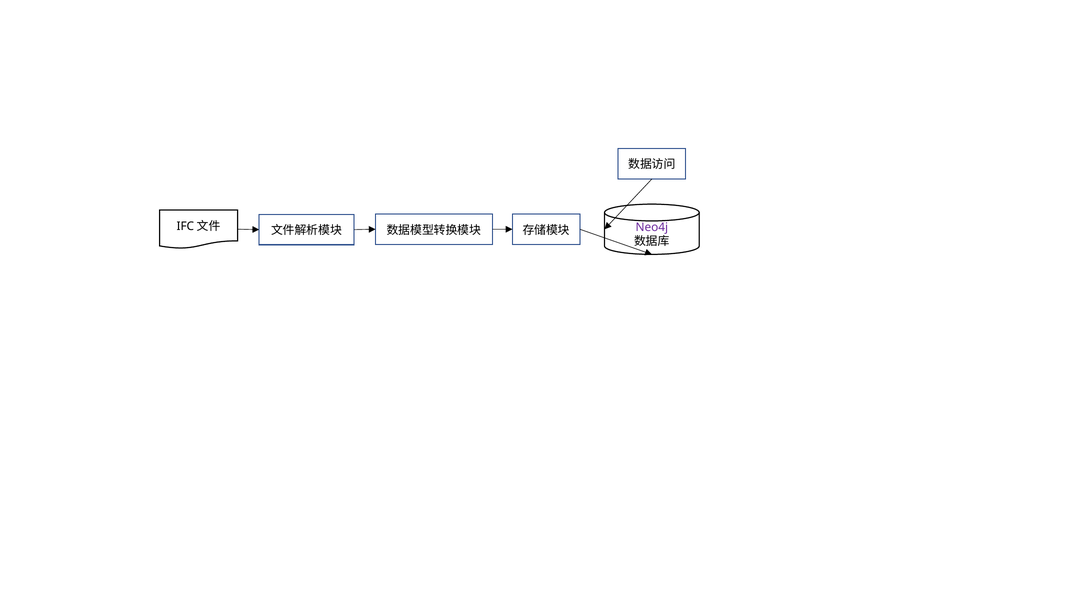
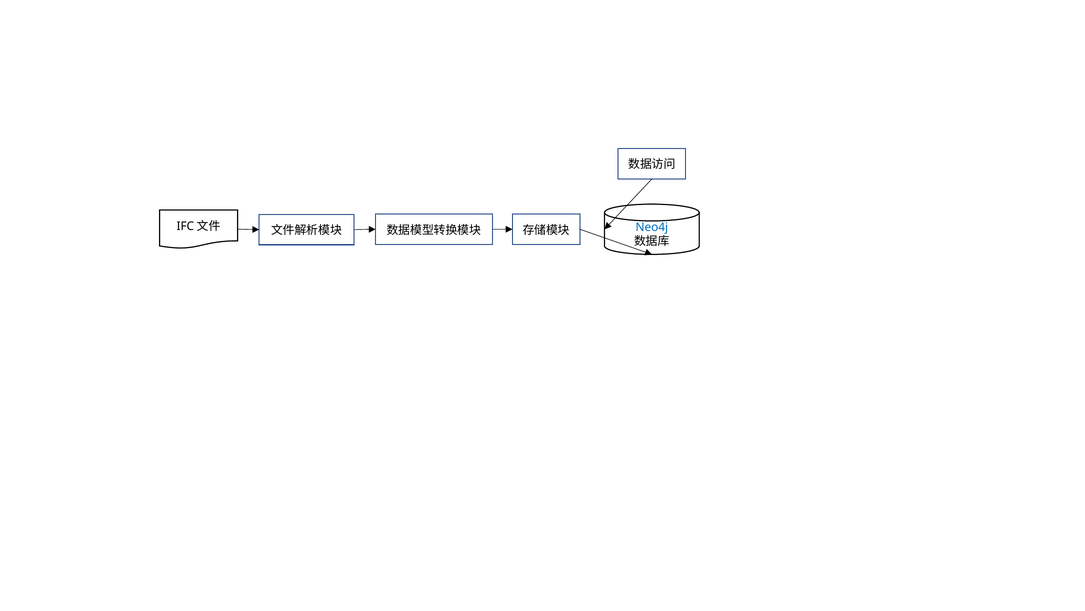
Neo4j colour: purple -> blue (652, 227)
